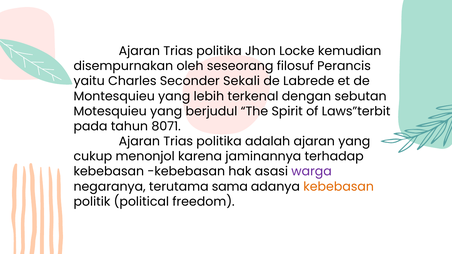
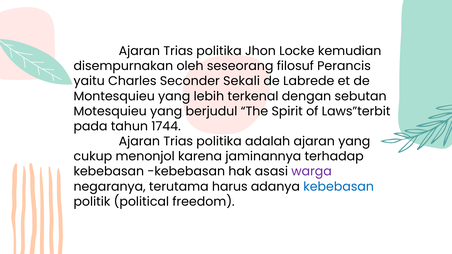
8071: 8071 -> 1744 (166, 126)
sama: sama -> harus (230, 187)
kebebasan colour: orange -> blue (339, 187)
